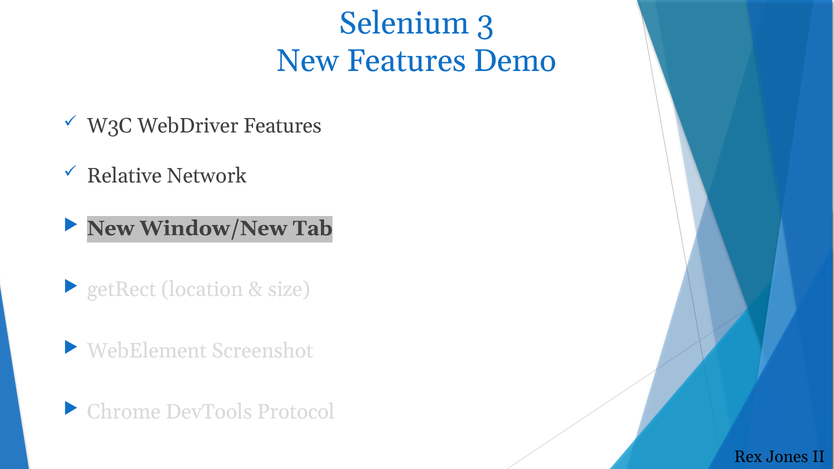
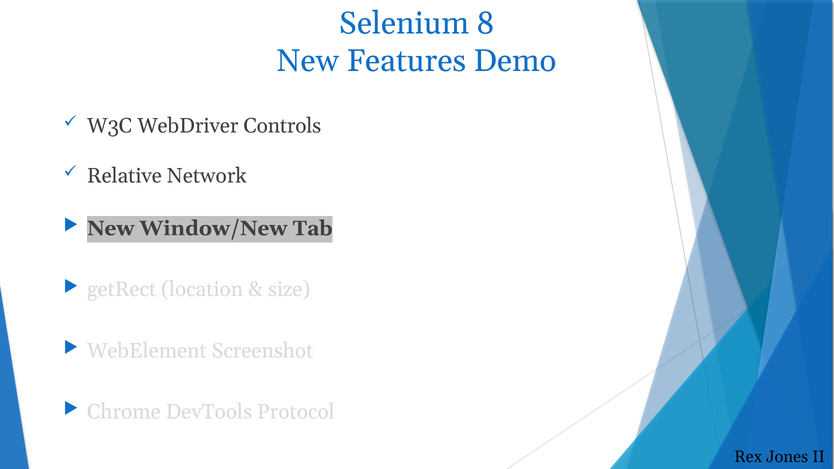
3: 3 -> 8 (486, 23)
WebDriver Features: Features -> Controls (282, 126)
